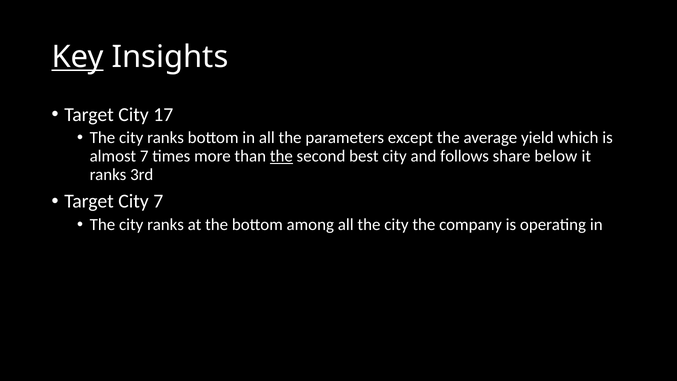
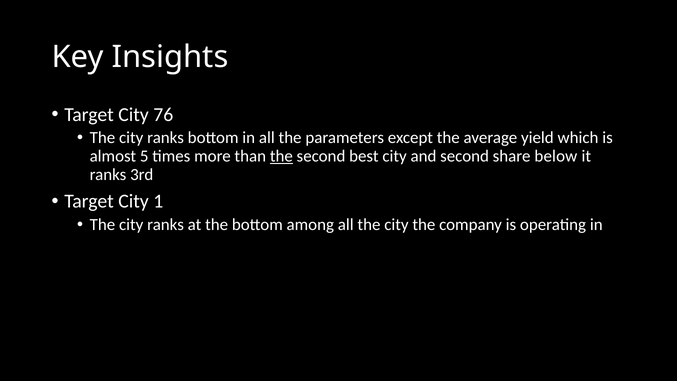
Key underline: present -> none (78, 57)
17: 17 -> 76 (163, 114)
almost 7: 7 -> 5 (144, 156)
and follows: follows -> second (465, 156)
City 7: 7 -> 1 (158, 201)
